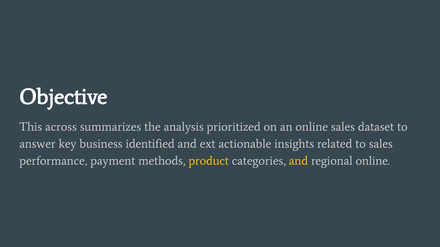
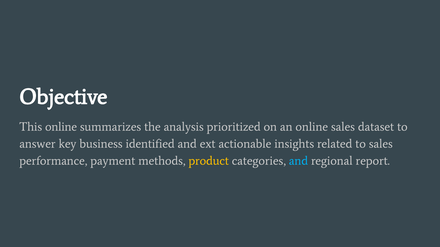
This across: across -> online (61, 127)
and colour: yellow -> light blue (298, 161)
regional online: online -> report (373, 161)
